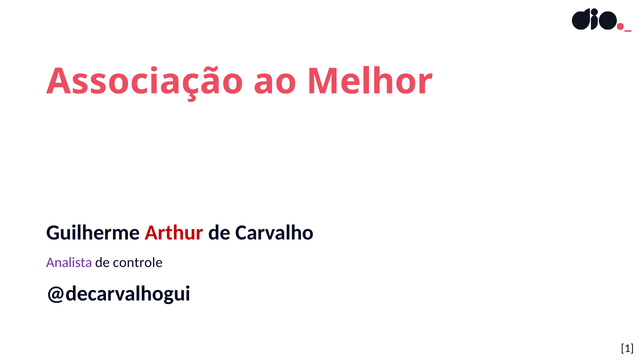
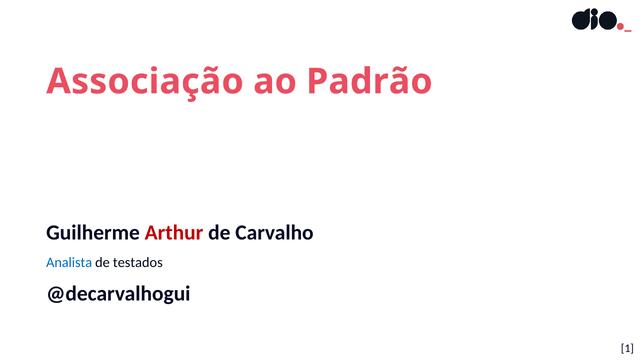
Melhor: Melhor -> Padrão (369, 81)
Analista colour: purple -> blue (69, 262)
controle: controle -> testados (138, 262)
